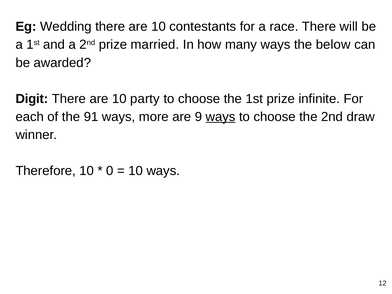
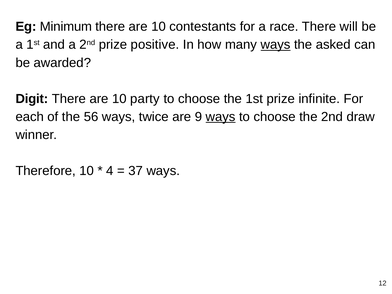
Wedding: Wedding -> Minimum (66, 27)
married: married -> positive (155, 45)
ways underline: none -> present (276, 45)
below: below -> asked (333, 45)
91: 91 -> 56 (91, 117)
more: more -> twice (154, 117)
0: 0 -> 4 (110, 171)
10: 10 -> 37 (136, 171)
